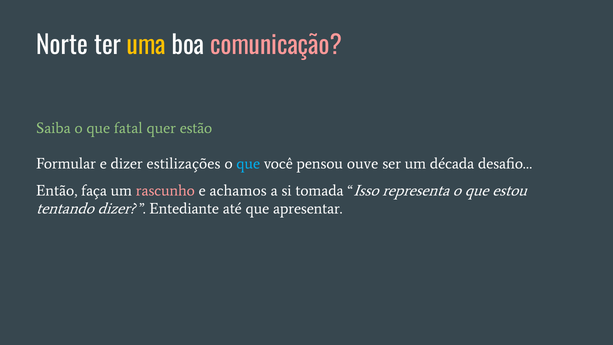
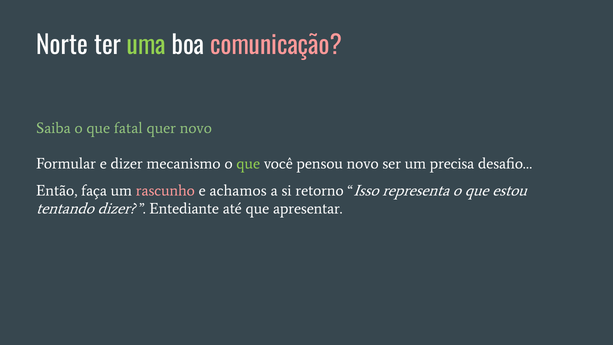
uma colour: yellow -> light green (146, 46)
quer estão: estão -> novo (196, 128)
estilizações: estilizações -> mecanismo (184, 163)
que colour: light blue -> light green (248, 163)
pensou ouve: ouve -> novo (363, 163)
década: década -> precisa (452, 163)
tomada: tomada -> retorno (320, 190)
